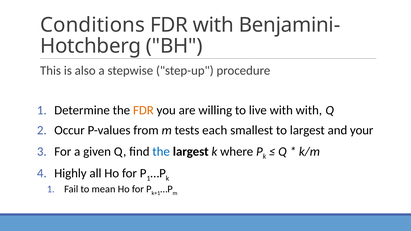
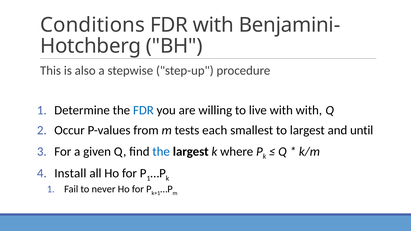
FDR colour: orange -> blue (143, 110)
your: your -> until (362, 130)
Highly: Highly -> Install (70, 173)
mean: mean -> never (104, 189)
